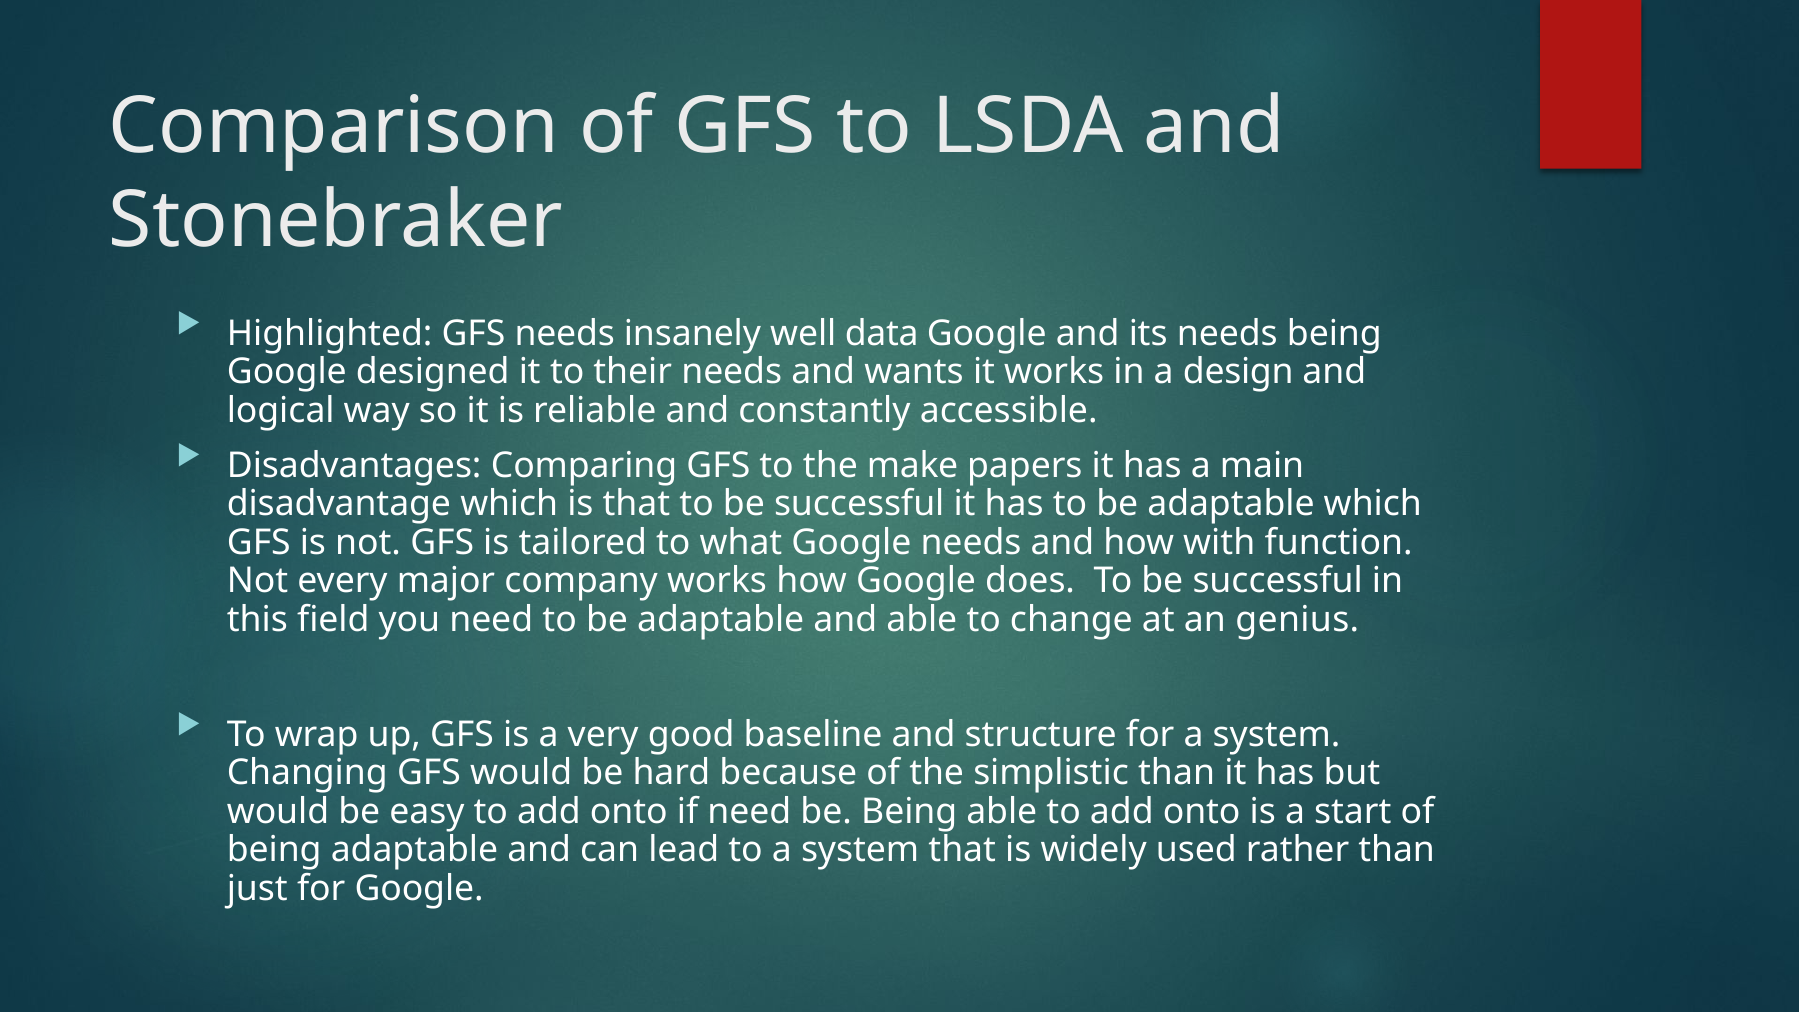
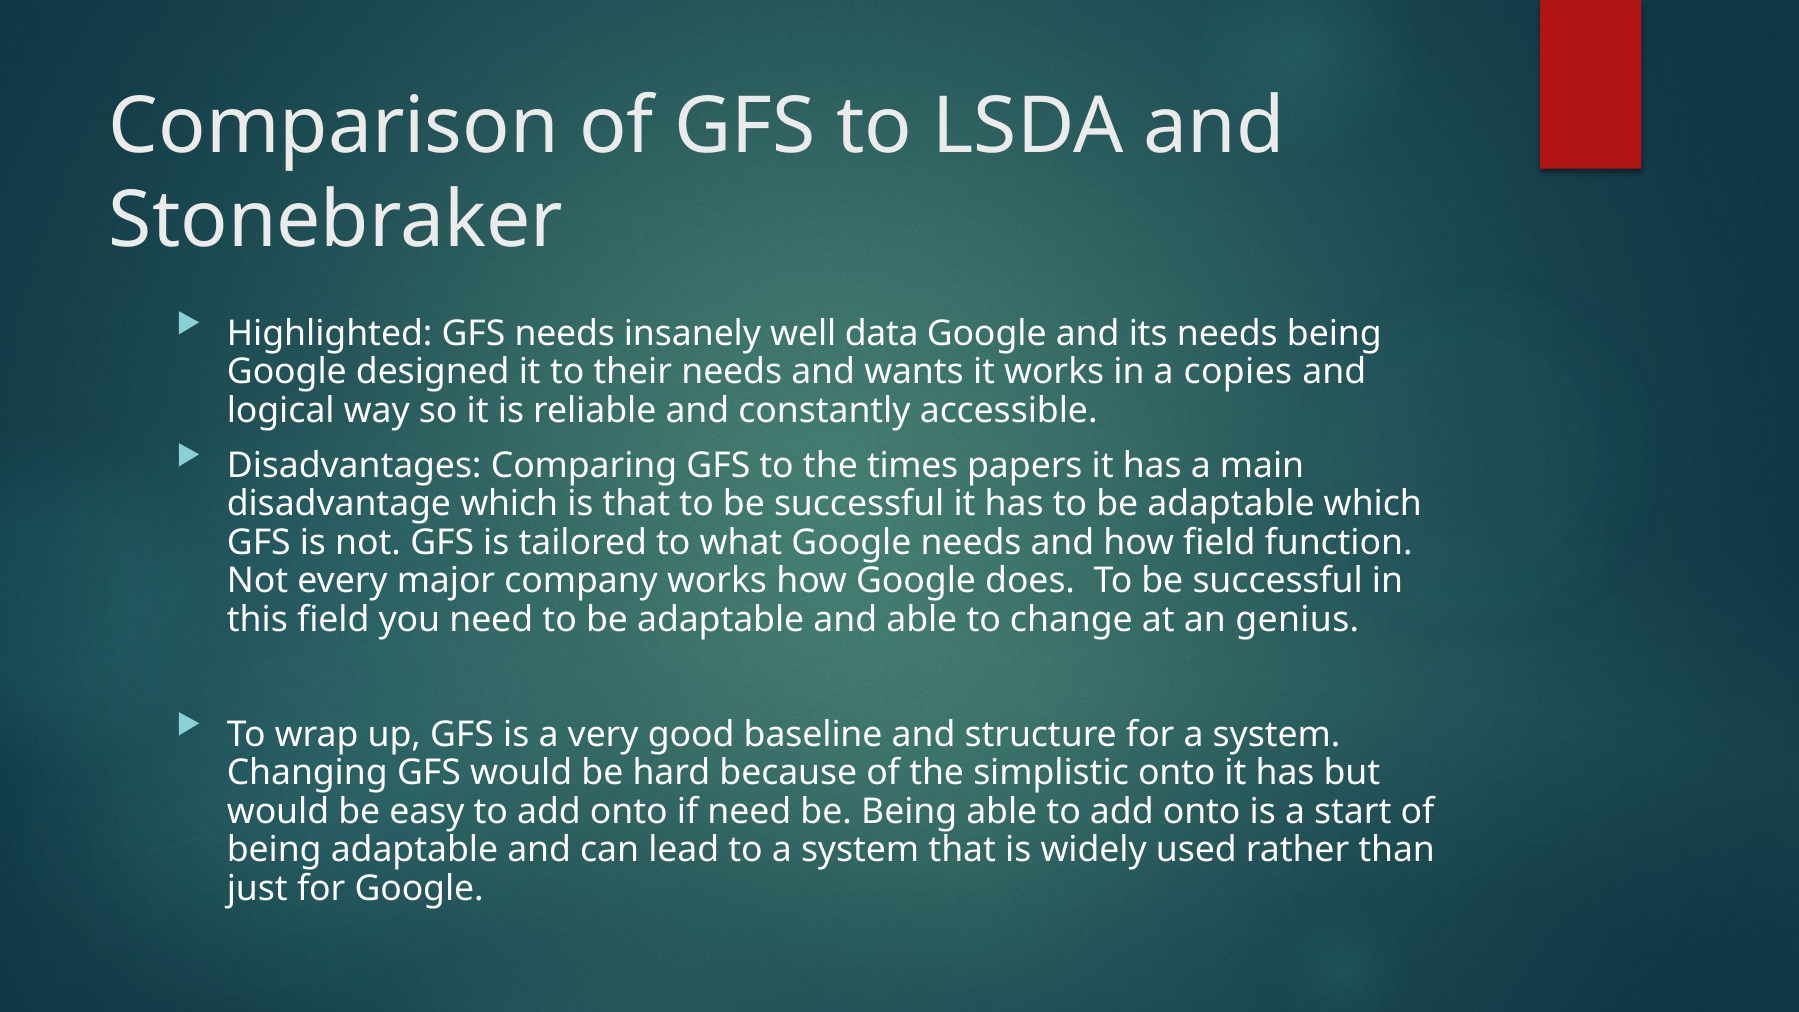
design: design -> copies (1238, 372)
make: make -> times (913, 466)
how with: with -> field (1219, 543)
simplistic than: than -> onto (1177, 773)
